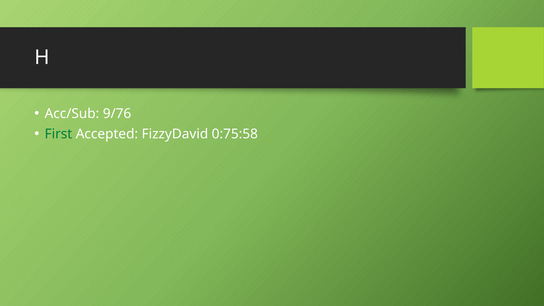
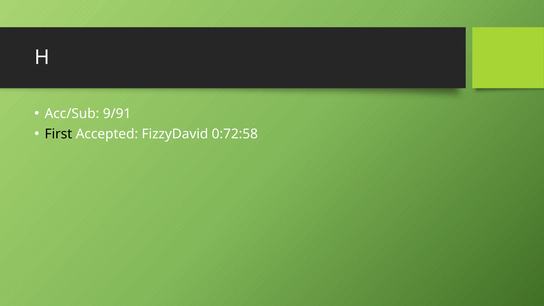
9/76: 9/76 -> 9/91 (117, 114)
First colour: green -> black (58, 134)
0:75:58: 0:75:58 -> 0:72:58 (235, 134)
